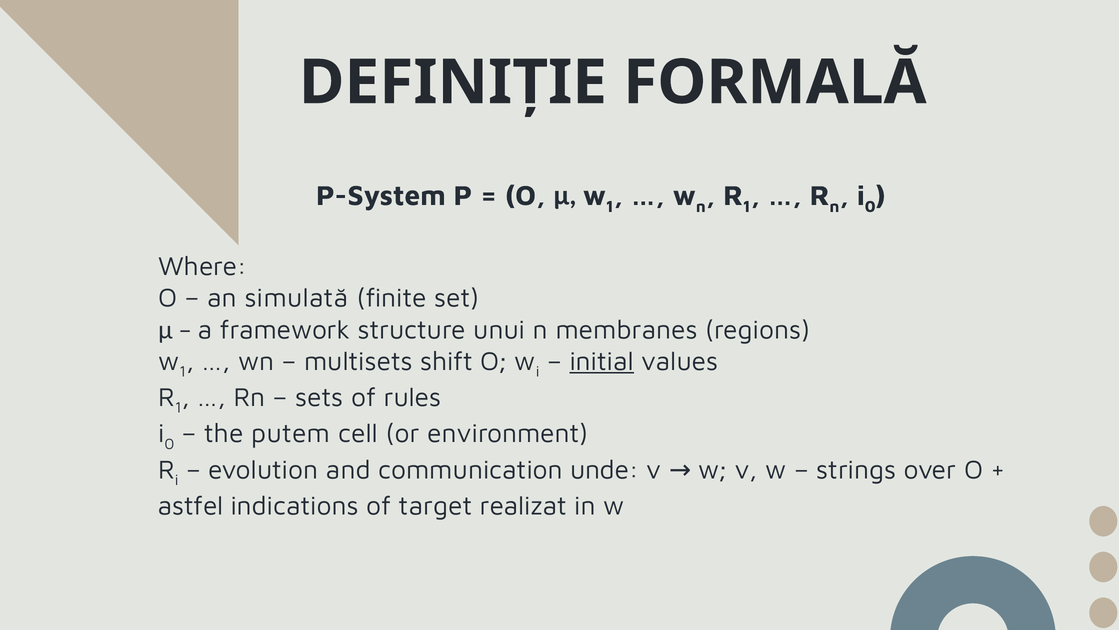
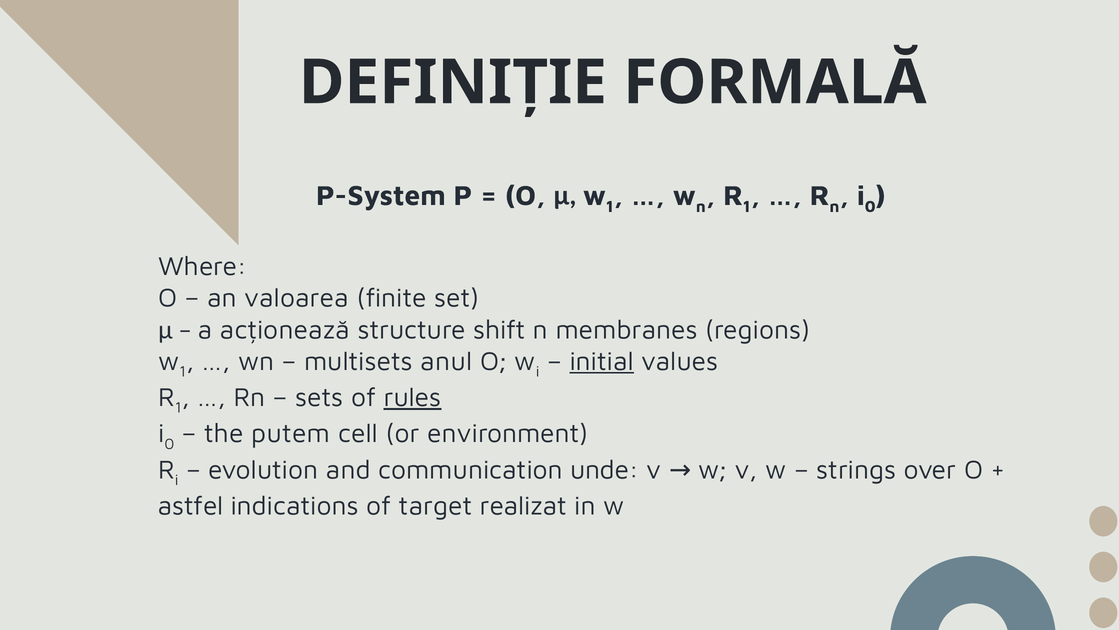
simulată: simulată -> valoarea (297, 298)
framework: framework -> acționează (285, 330)
unui: unui -> shift (499, 330)
shift: shift -> anul (446, 361)
rules underline: none -> present (413, 397)
